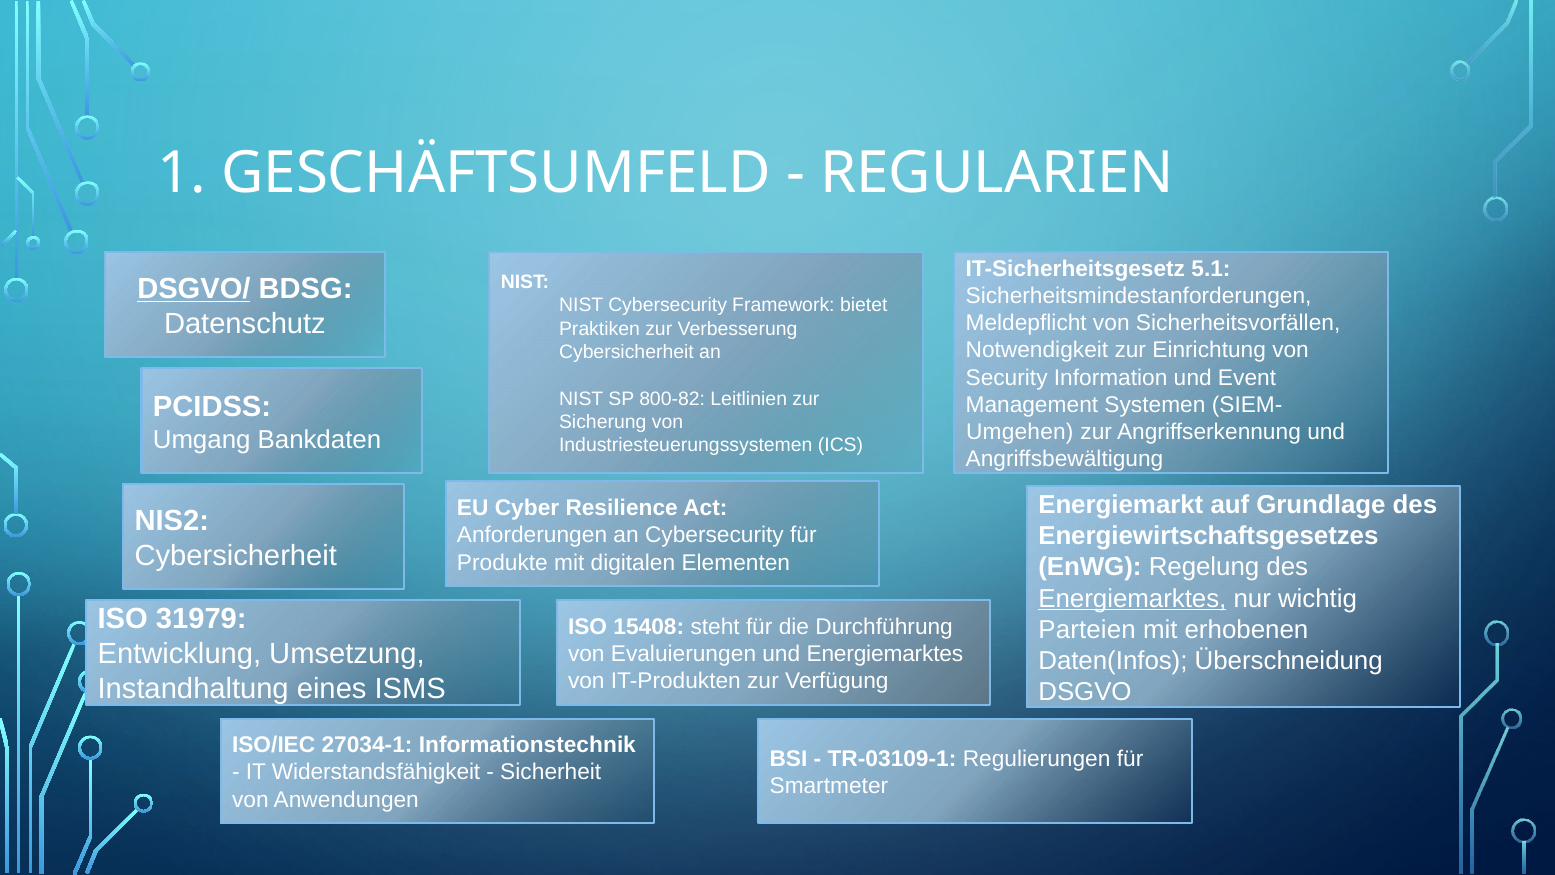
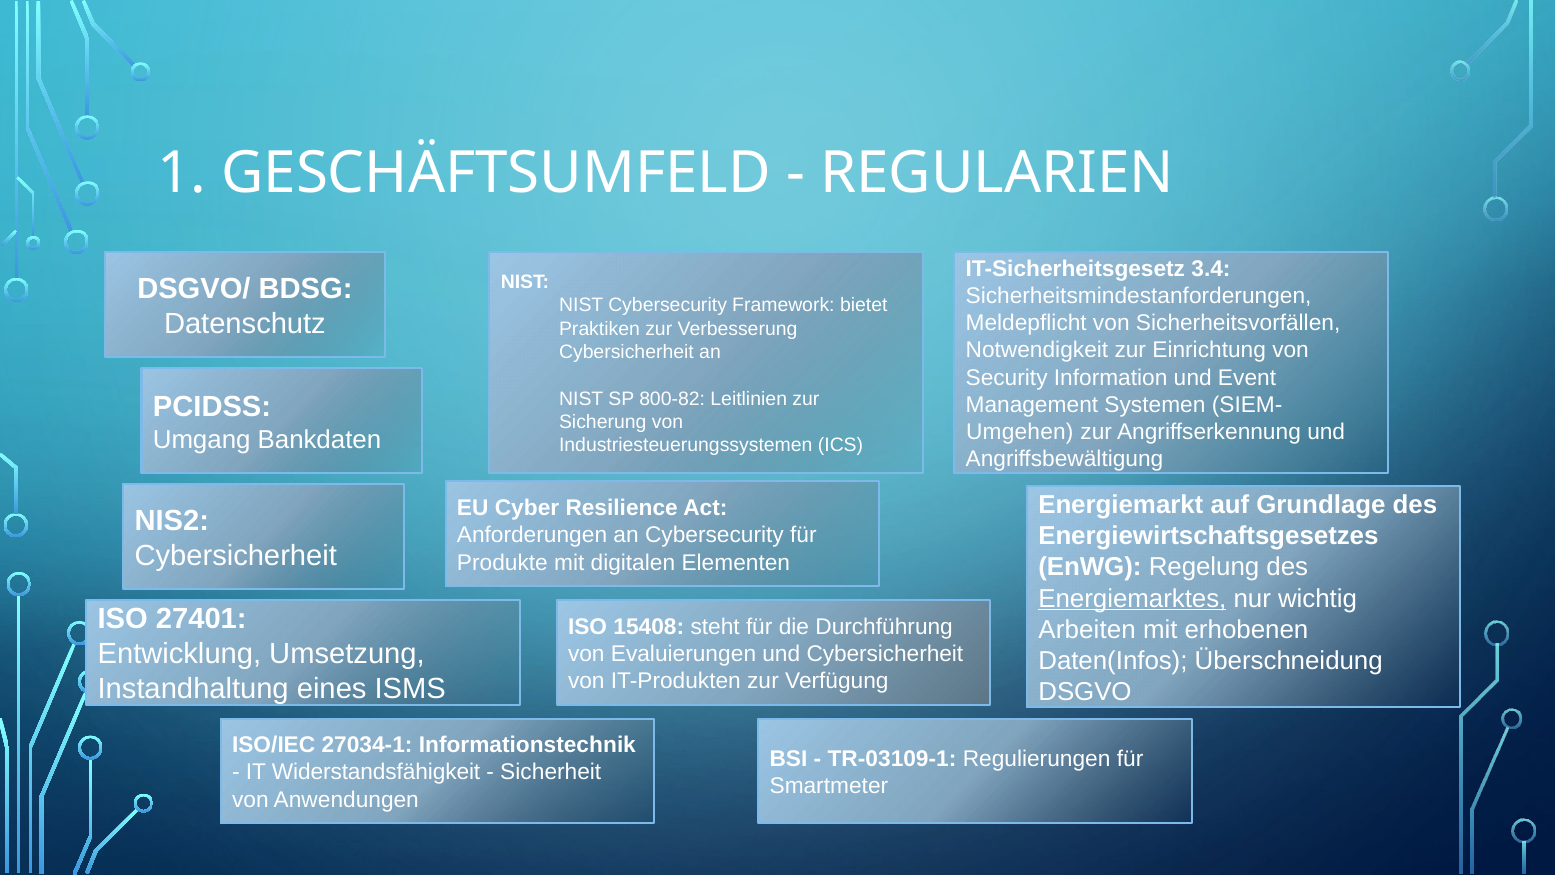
5.1: 5.1 -> 3.4 (1211, 269)
DSGVO/ underline: present -> none (194, 289)
31979: 31979 -> 27401 (201, 619)
Parteien: Parteien -> Arbeiten (1087, 629)
und Energiemarktes: Energiemarktes -> Cybersicherheit (885, 654)
